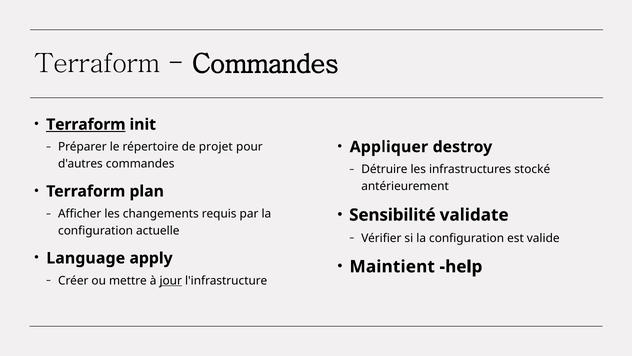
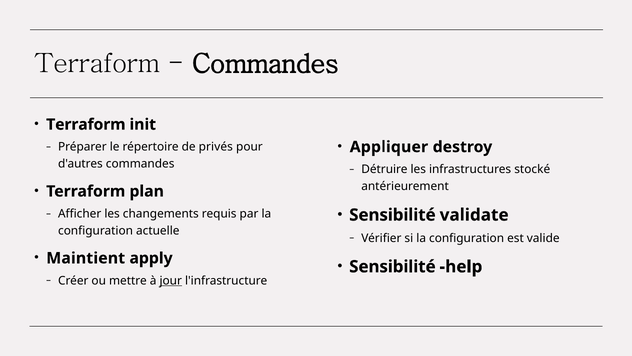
Terraform underline: present -> none (86, 124)
projet: projet -> privés (216, 147)
Language: Language -> Maintient (86, 258)
Maintient: Maintient -> Sensibilité (392, 266)
